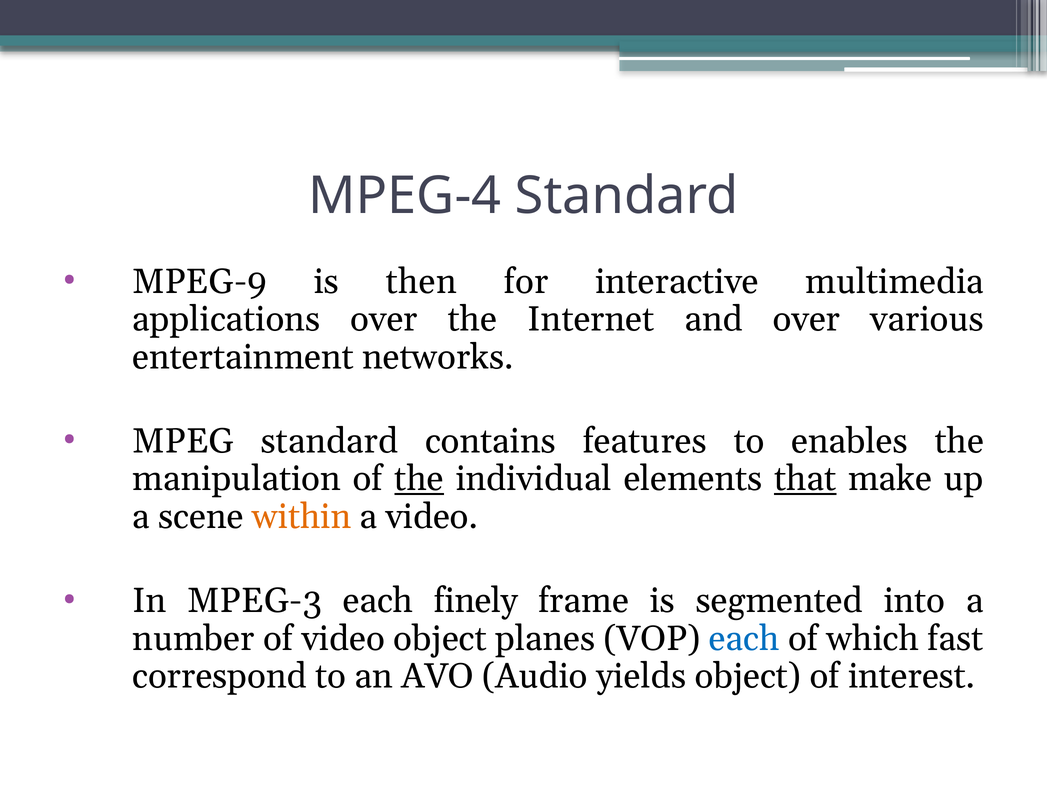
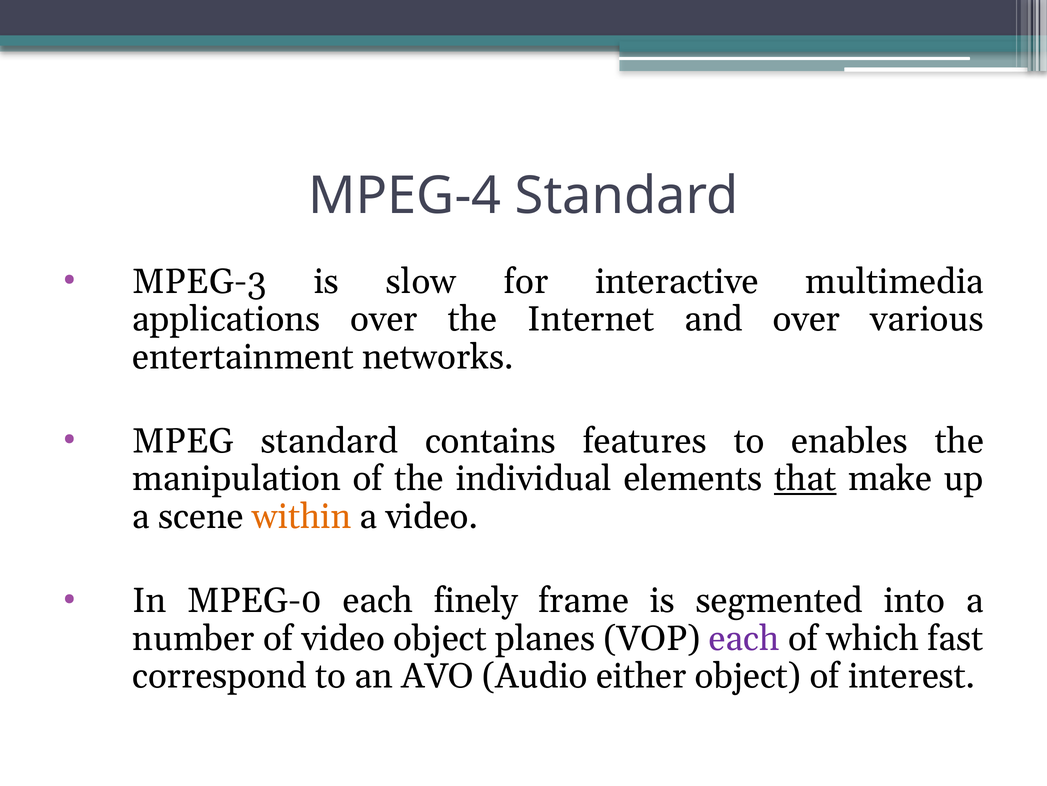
MPEG-9: MPEG-9 -> MPEG-3 (200, 281)
then: then -> slow (421, 281)
the underline: present -> none (419, 478)
MPEG-3: MPEG-3 -> MPEG-0 (255, 600)
each colour: blue -> purple (744, 638)
yields: yields -> either (641, 676)
